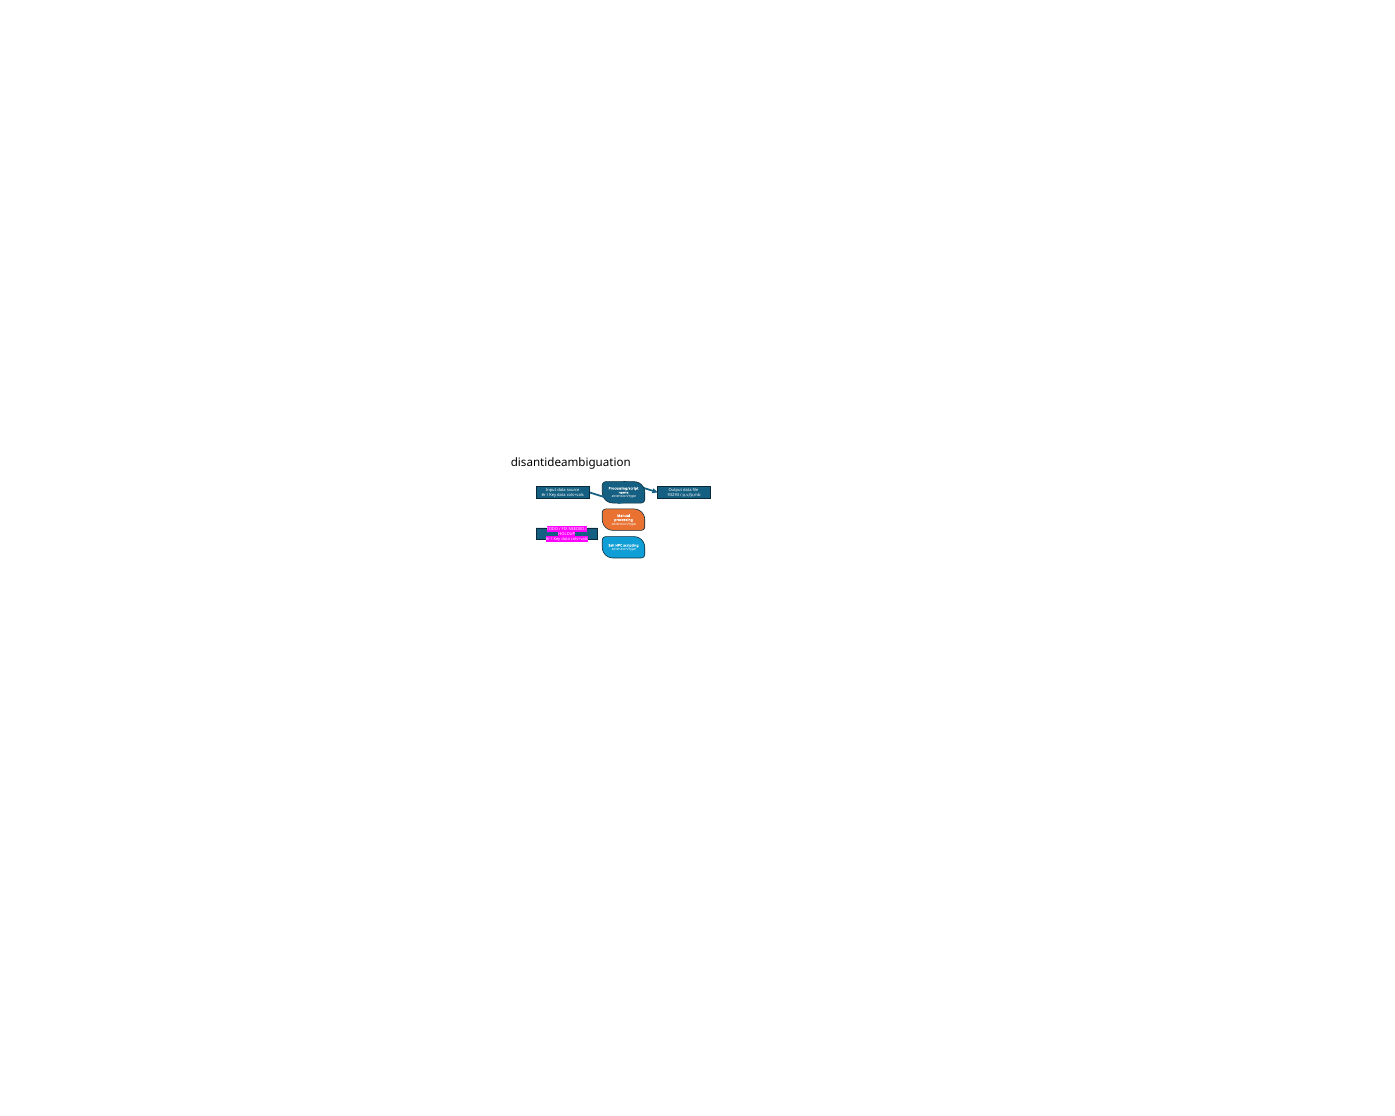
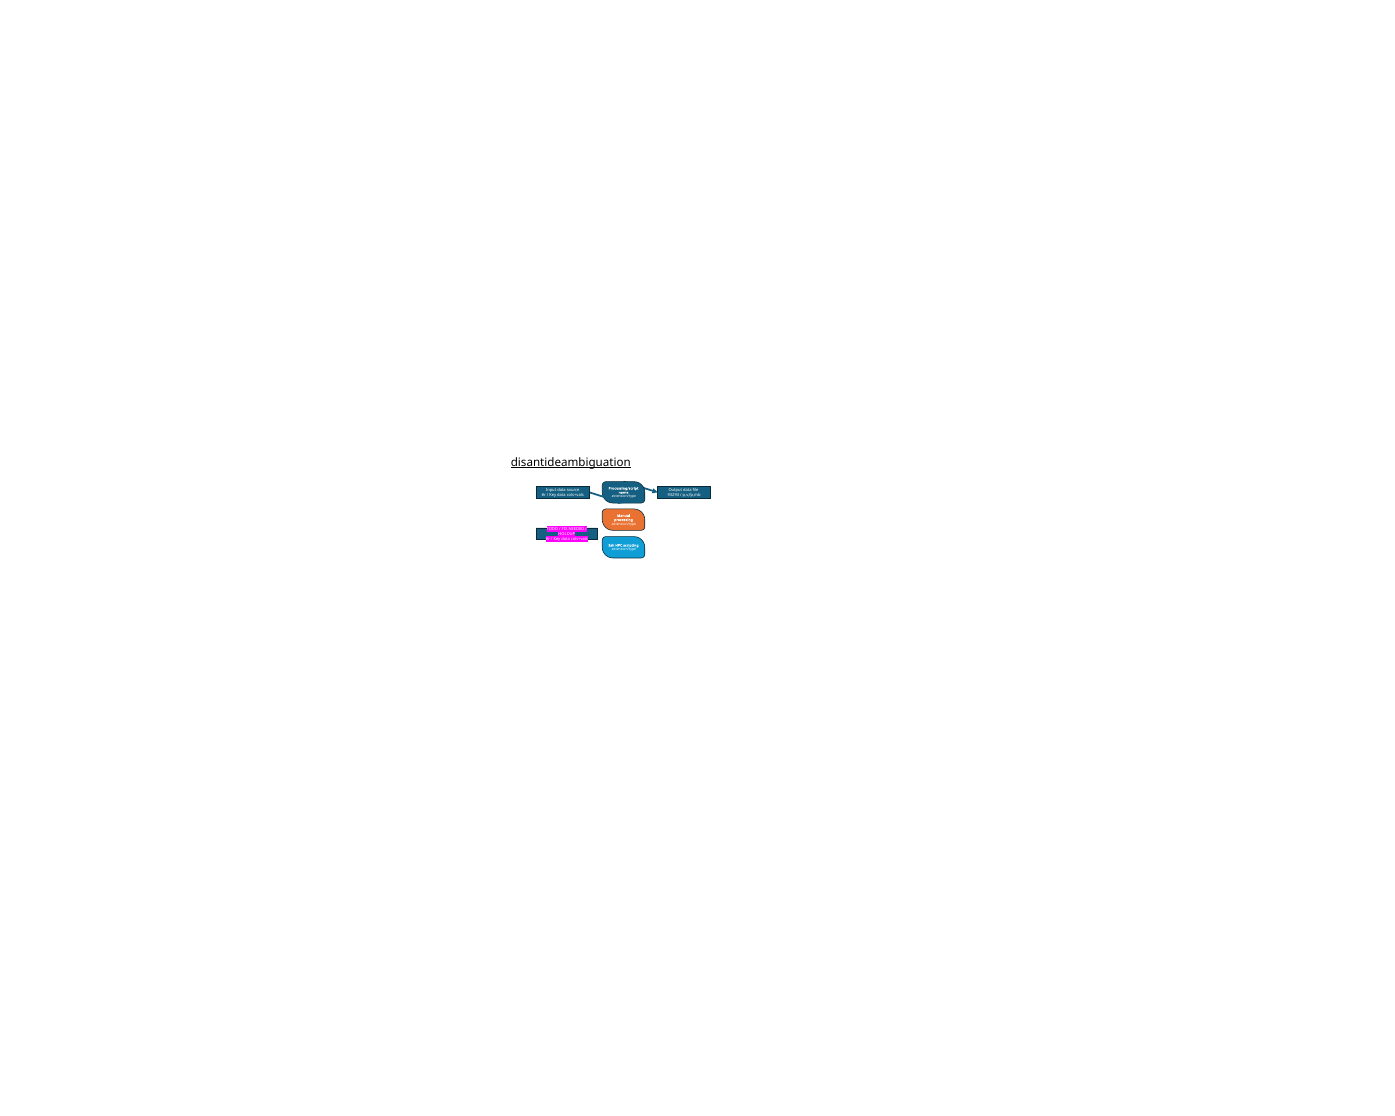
disantideambiguation underline: none -> present (571, 463)
